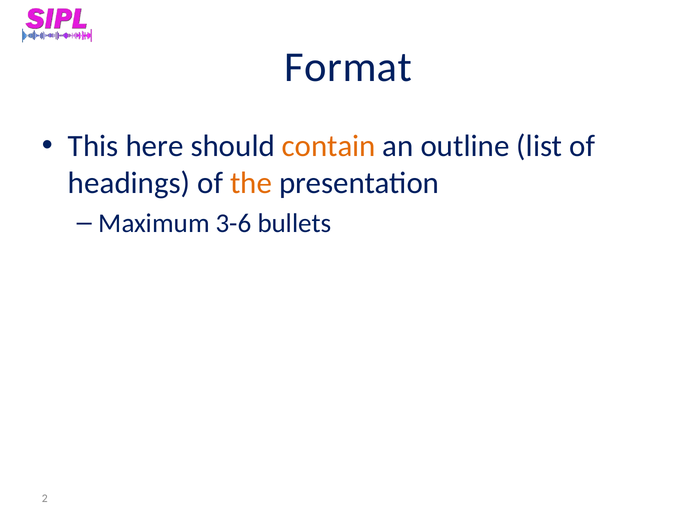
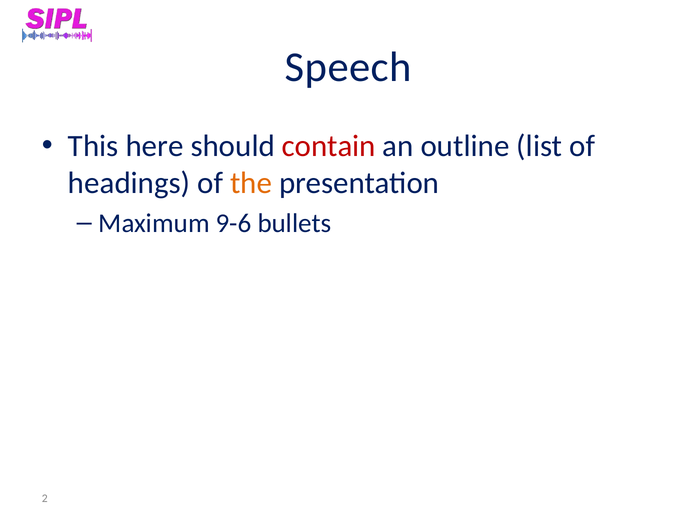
Format: Format -> Speech (348, 67)
contain colour: orange -> red (329, 146)
3-6: 3-6 -> 9-6 (234, 223)
